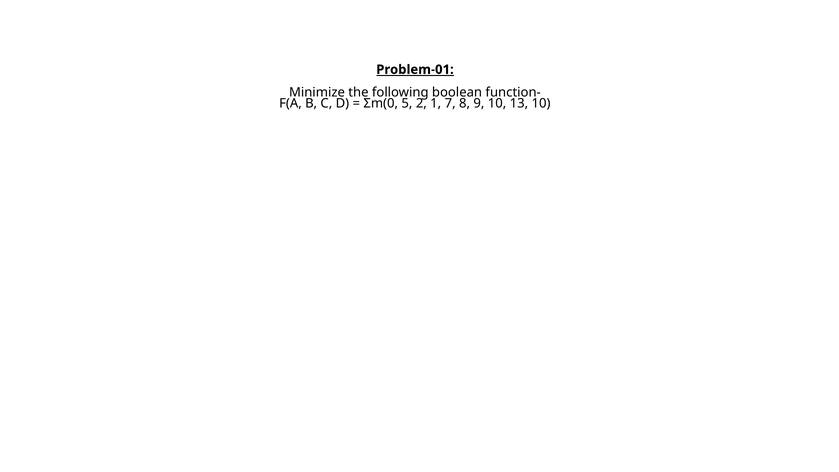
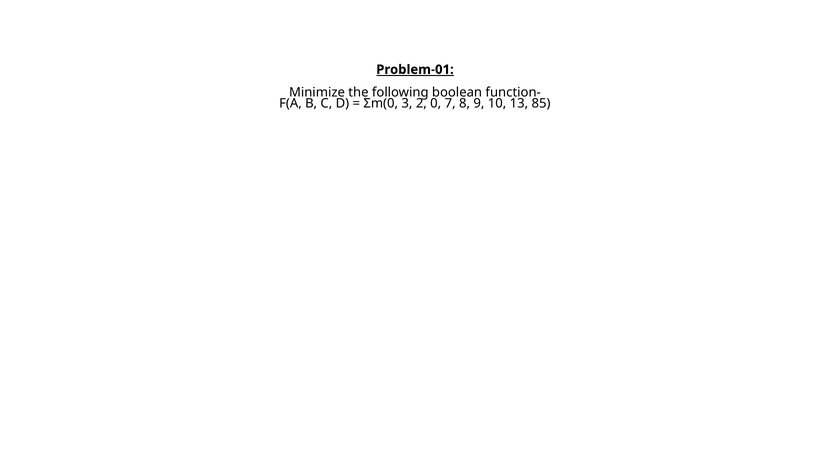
5: 5 -> 3 (407, 104)
1: 1 -> 0 (436, 104)
13 10: 10 -> 85 (541, 104)
